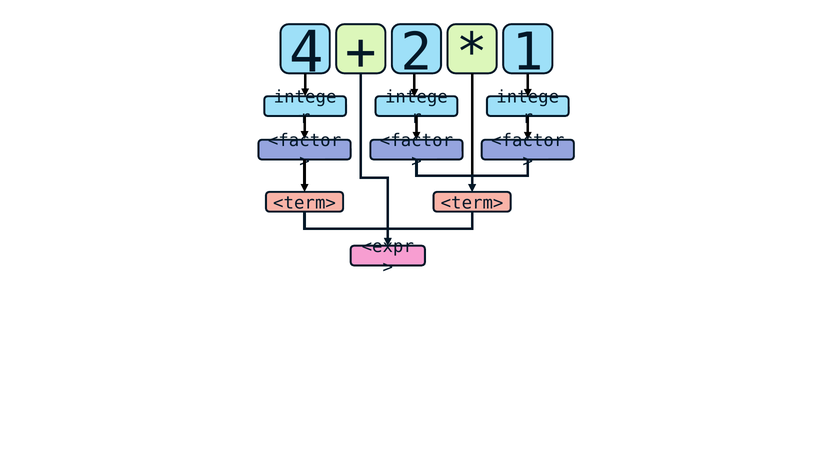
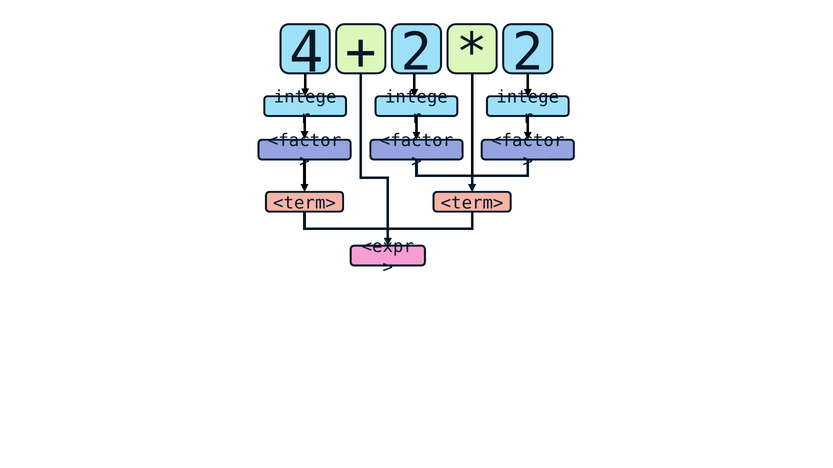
4 1: 1 -> 2 (528, 52)
